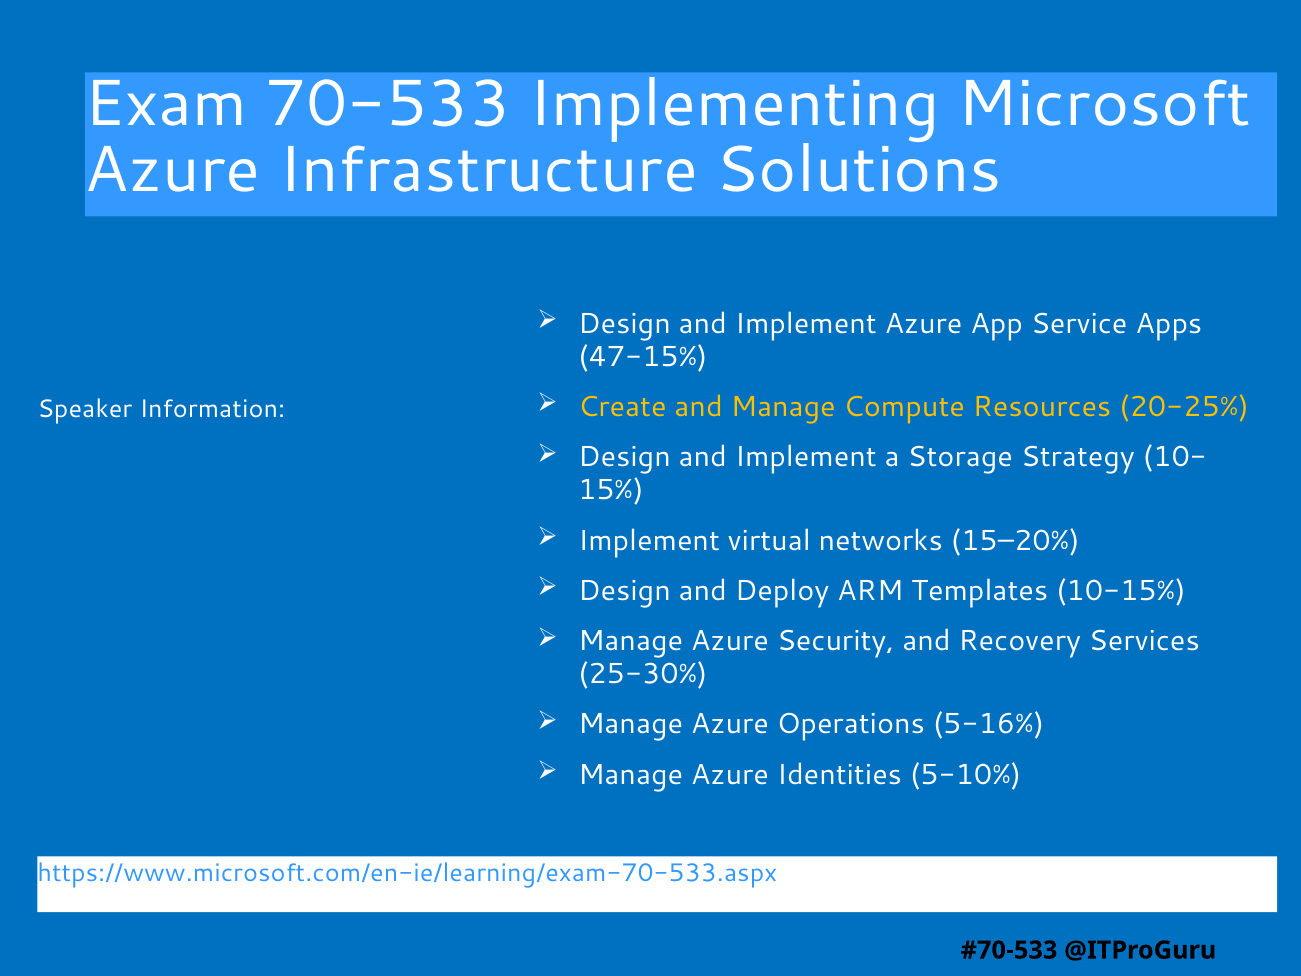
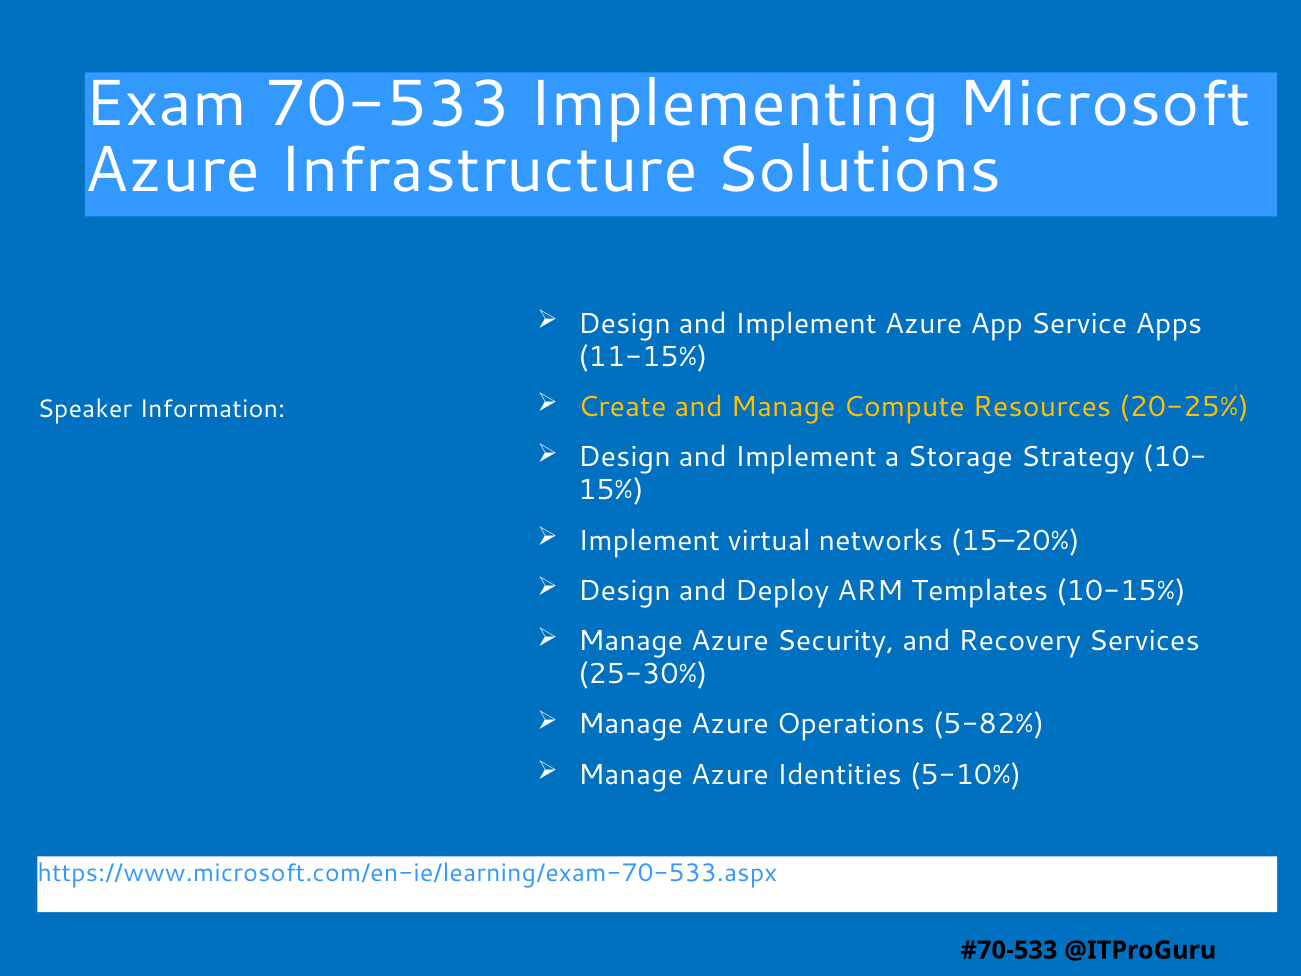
47-15%: 47-15% -> 11-15% (643, 357)
5-16%: 5-16% -> 5-82% (989, 724)
